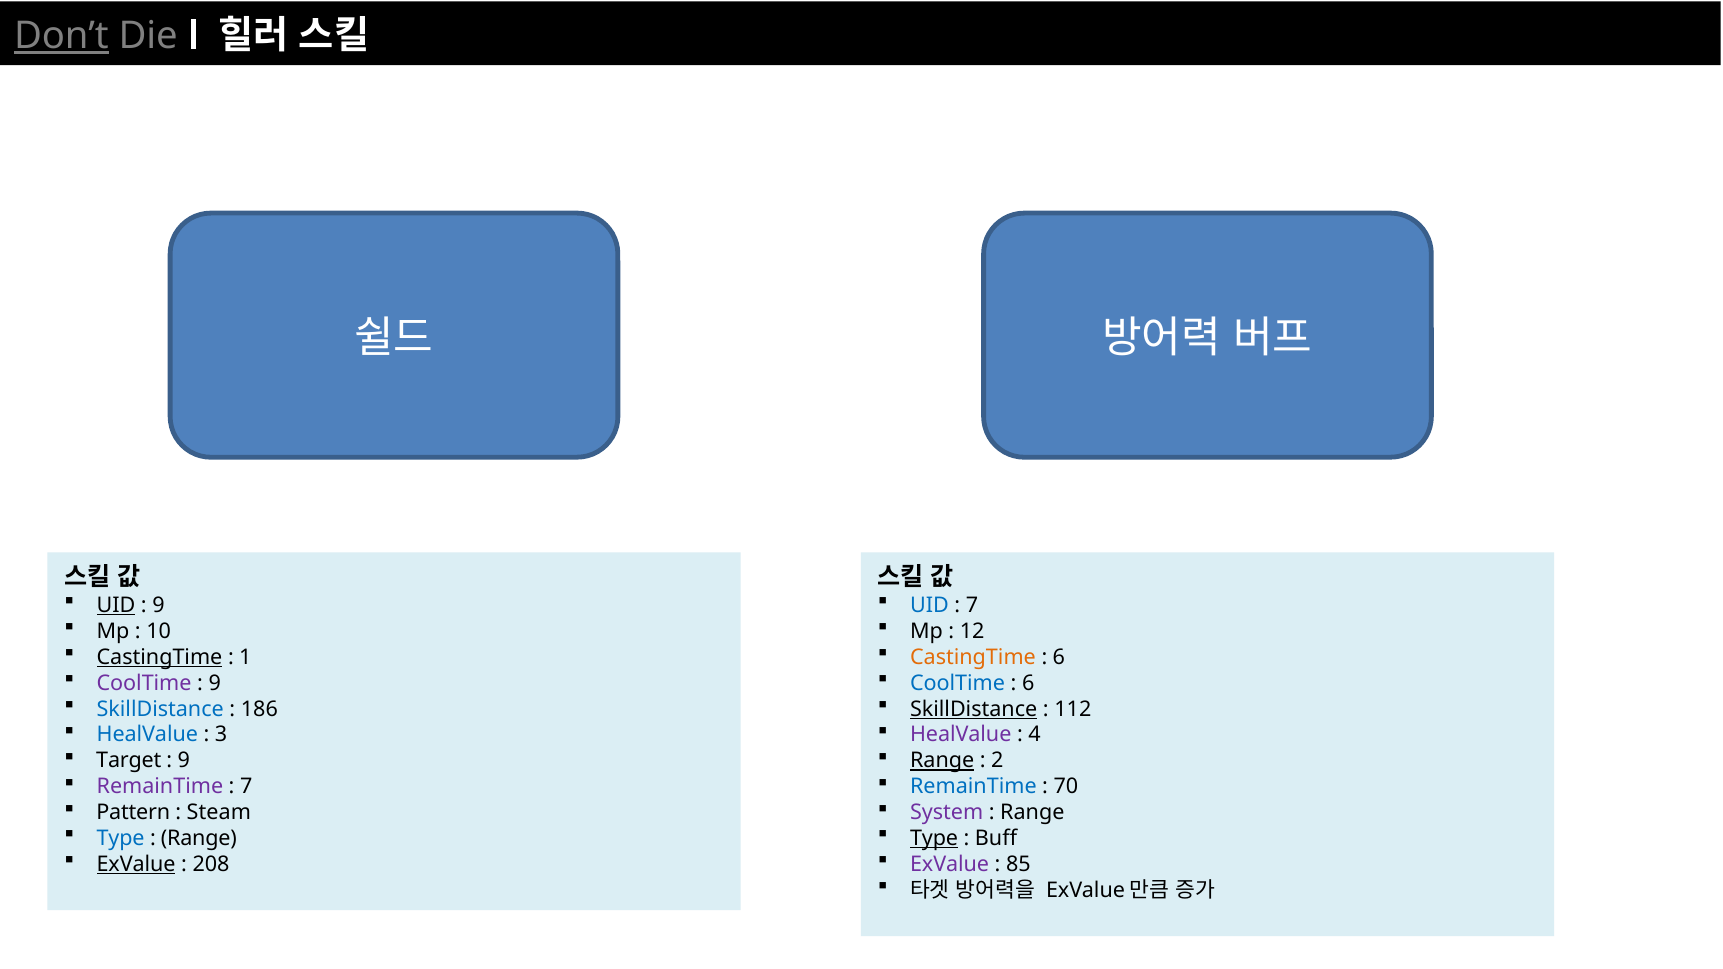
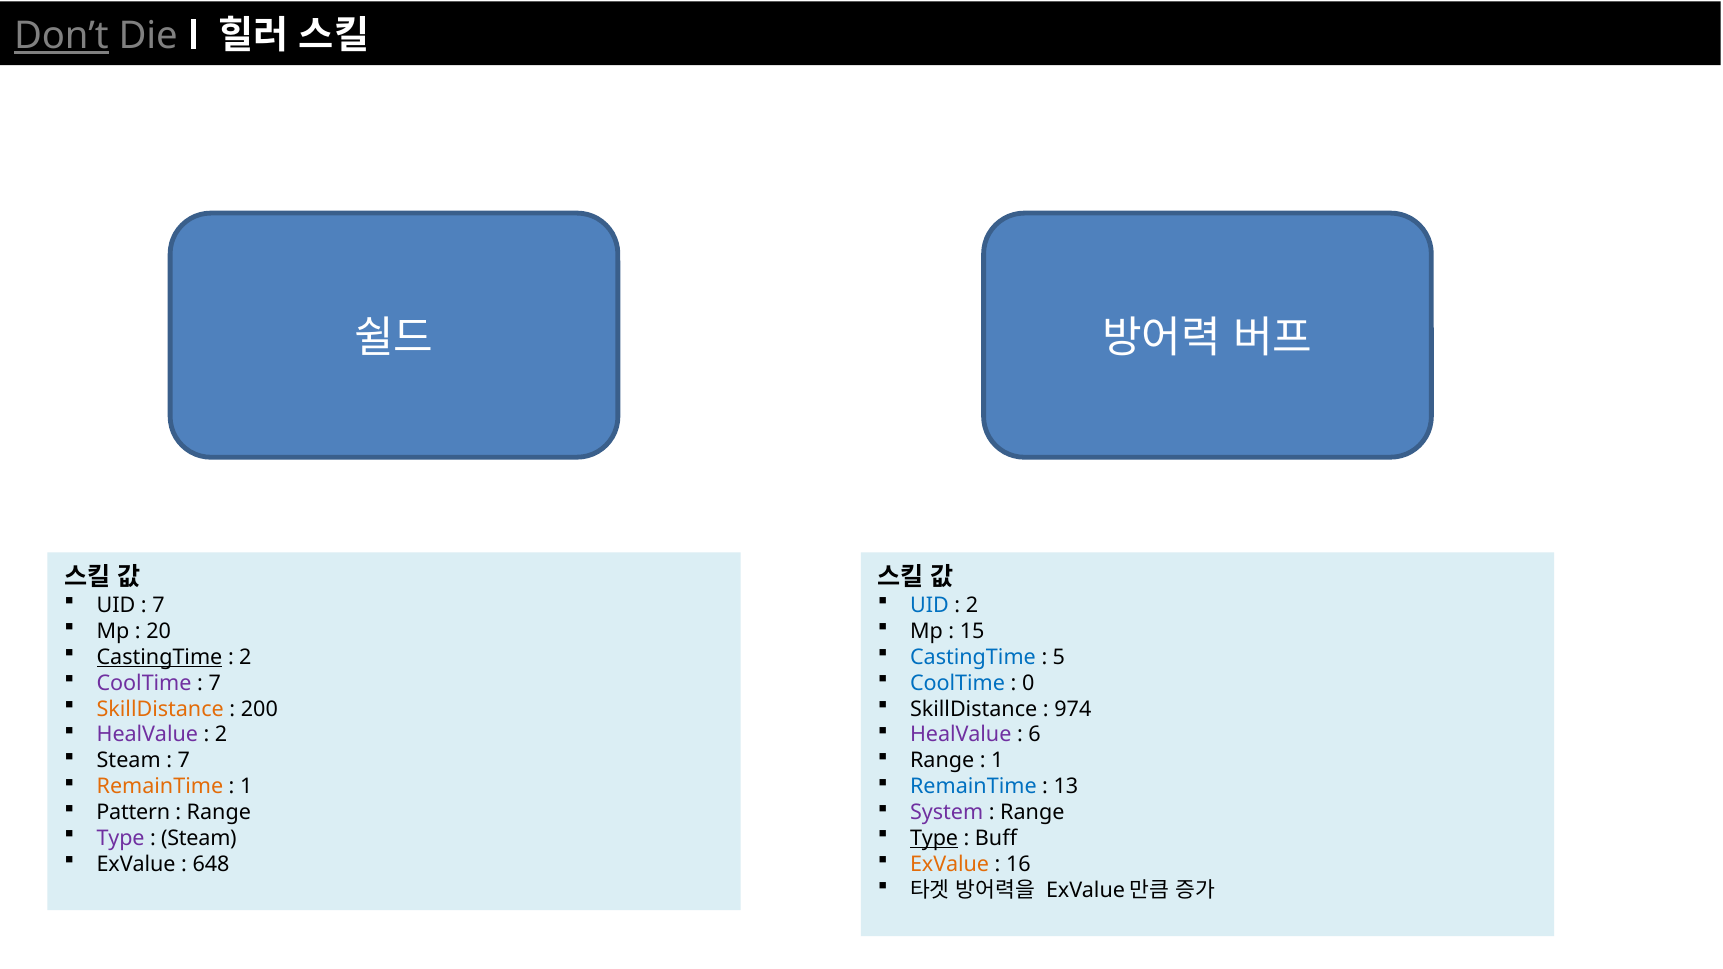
UID underline: present -> none (116, 605)
9: 9 -> 7 (158, 605)
7: 7 -> 2 (972, 605)
10: 10 -> 20 (159, 631)
12: 12 -> 15 (972, 631)
1: 1 -> 2 (245, 657)
CastingTime colour: orange -> blue (973, 657)
6: 6 -> 5 (1059, 657)
9: 9 -> 7 (215, 683)
6: 6 -> 0 (1028, 683)
SkillDistance colour: blue -> orange (160, 709)
186: 186 -> 200 (259, 709)
SkillDistance underline: present -> none (974, 709)
112: 112 -> 974 (1073, 709)
HealValue colour: blue -> purple (147, 735)
3: 3 -> 2 (221, 735)
4: 4 -> 6 (1034, 735)
Target: Target -> Steam (129, 761)
9: 9 -> 7 (184, 761)
Range underline: present -> none (942, 761)
2: 2 -> 1 (997, 761)
RemainTime colour: purple -> orange (160, 787)
7: 7 -> 1 (246, 787)
70: 70 -> 13 (1066, 787)
Steam: Steam -> Range (219, 813)
Type colour: blue -> purple (121, 839)
Range: Range -> Steam (199, 839)
ExValue underline: present -> none (136, 865)
208: 208 -> 648 (211, 865)
ExValue colour: purple -> orange (950, 865)
85: 85 -> 16 (1018, 865)
